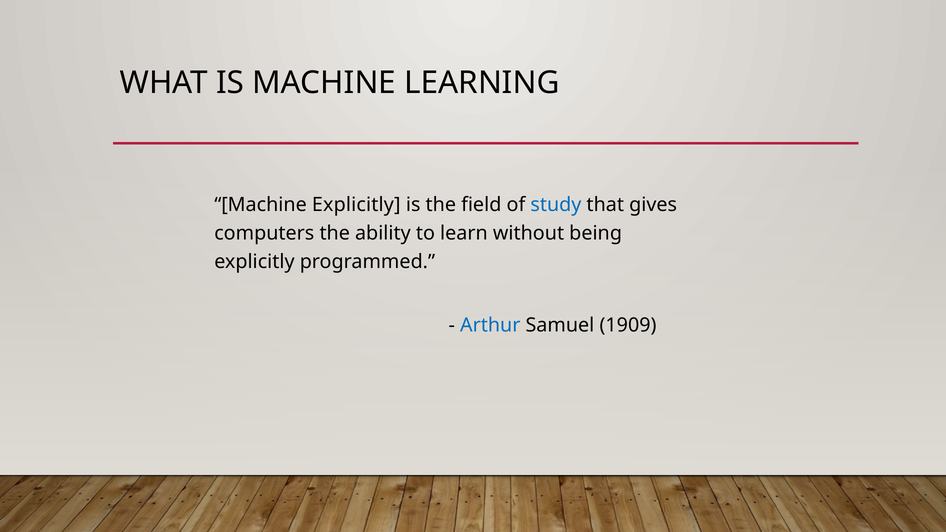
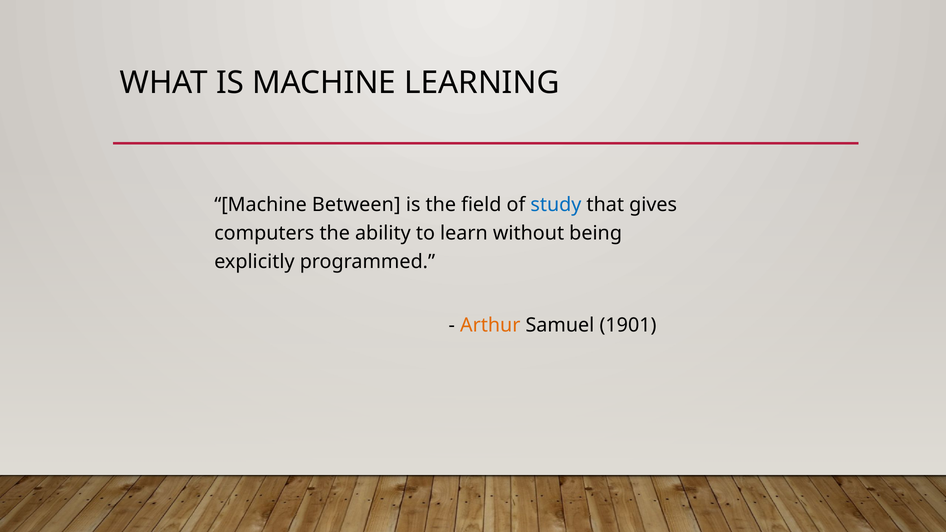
Machine Explicitly: Explicitly -> Between (356, 205)
Arthur colour: blue -> orange (490, 325)
1909: 1909 -> 1901 (628, 325)
